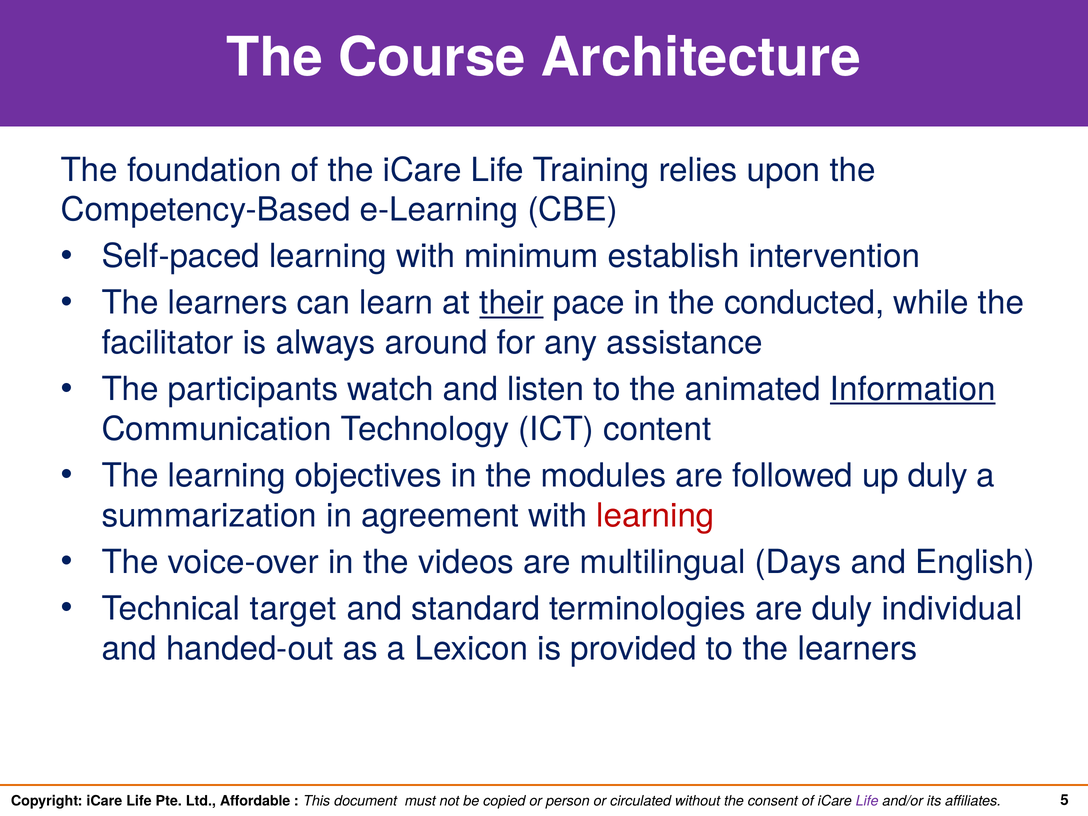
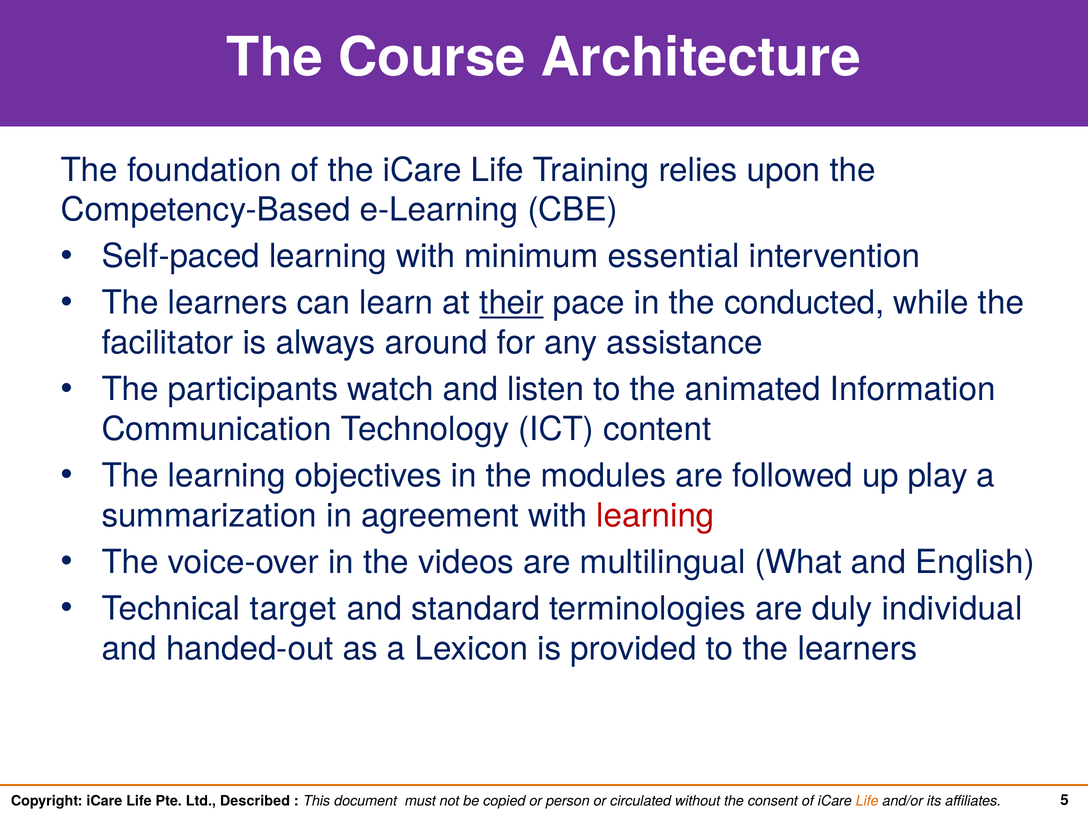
establish: establish -> essential (674, 256)
Information underline: present -> none (913, 389)
up duly: duly -> play (938, 476)
Days: Days -> What (798, 562)
Affordable: Affordable -> Described (255, 801)
Life colour: purple -> orange (867, 801)
